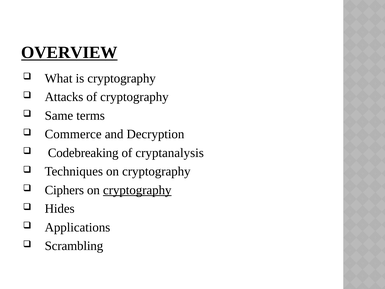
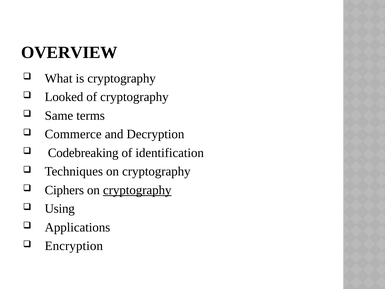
OVERVIEW underline: present -> none (69, 53)
Attacks: Attacks -> Looked (64, 97)
cryptanalysis: cryptanalysis -> identification (170, 153)
Hides: Hides -> Using (60, 209)
Scrambling: Scrambling -> Encryption (74, 246)
